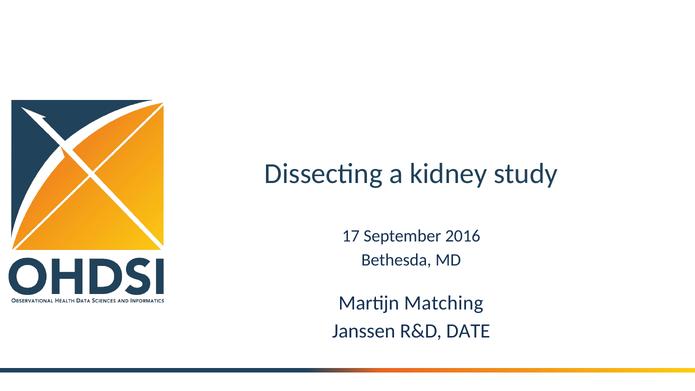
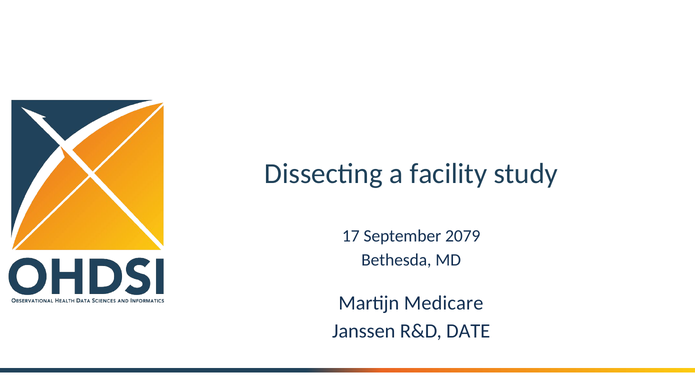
kidney: kidney -> facility (448, 173)
2016: 2016 -> 2079 (463, 236)
Matching: Matching -> Medicare (444, 303)
